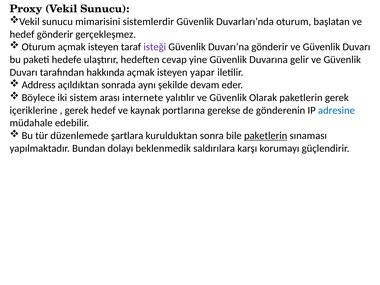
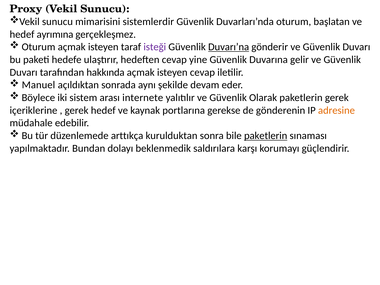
hedef gönderir: gönderir -> ayrımına (55, 34)
Duvarı’na underline: none -> present (229, 47)
isteyen yapar: yapar -> cevap (202, 72)
Address: Address -> Manuel (38, 85)
adresine colour: blue -> orange (336, 110)
şartlara: şartlara -> arttıkça (127, 136)
